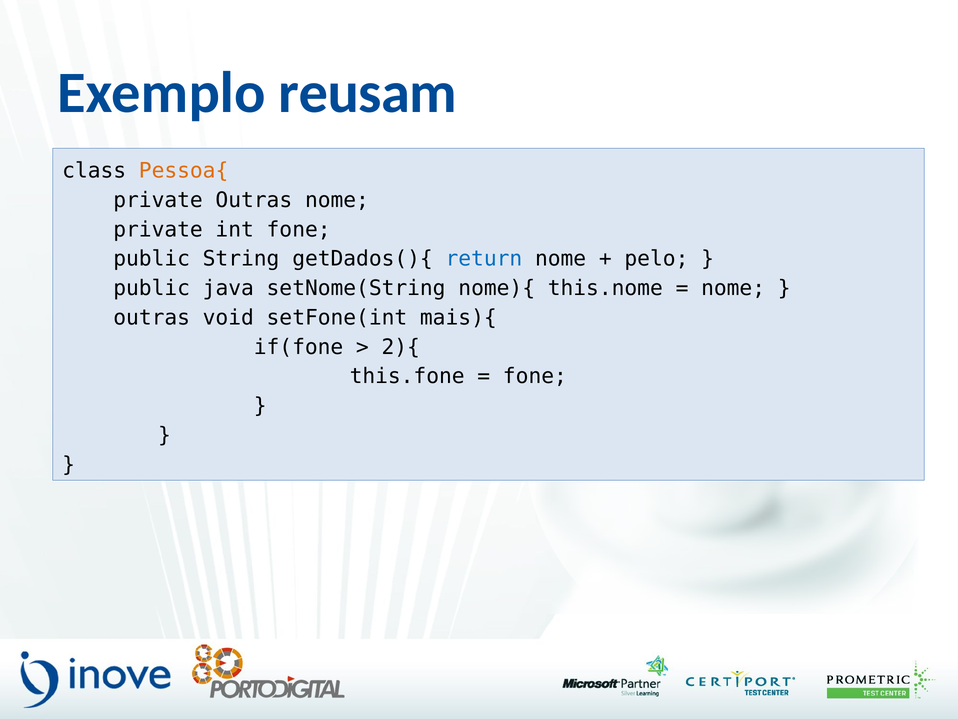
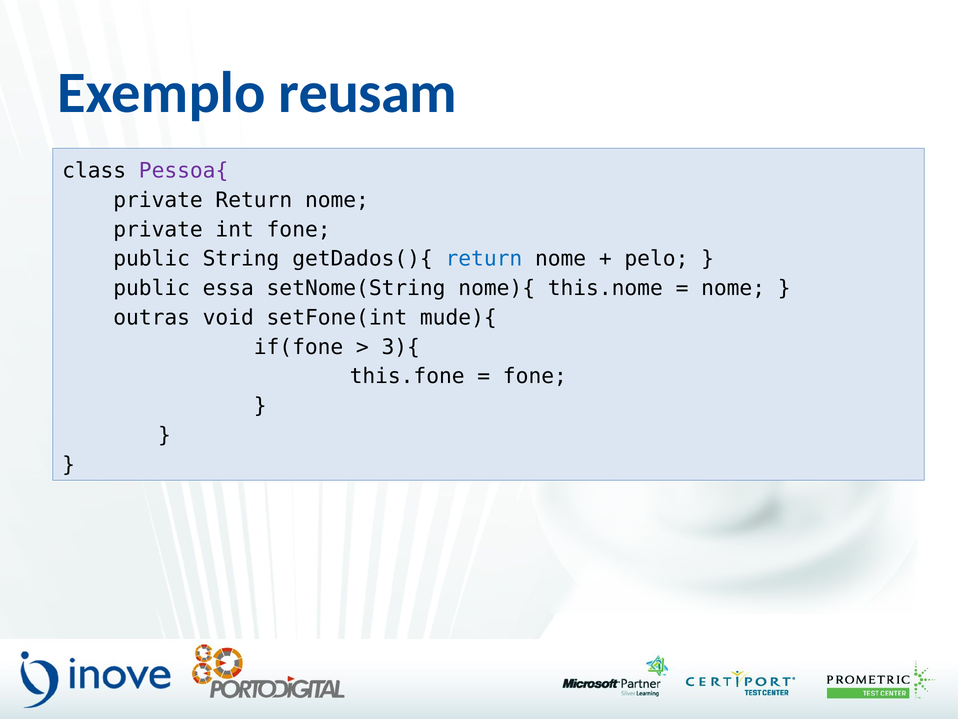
Pessoa{ colour: orange -> purple (184, 171)
private Outras: Outras -> Return (254, 200)
java: java -> essa (228, 288)
mais){: mais){ -> mude){ (458, 317)
2){: 2){ -> 3){ (401, 347)
